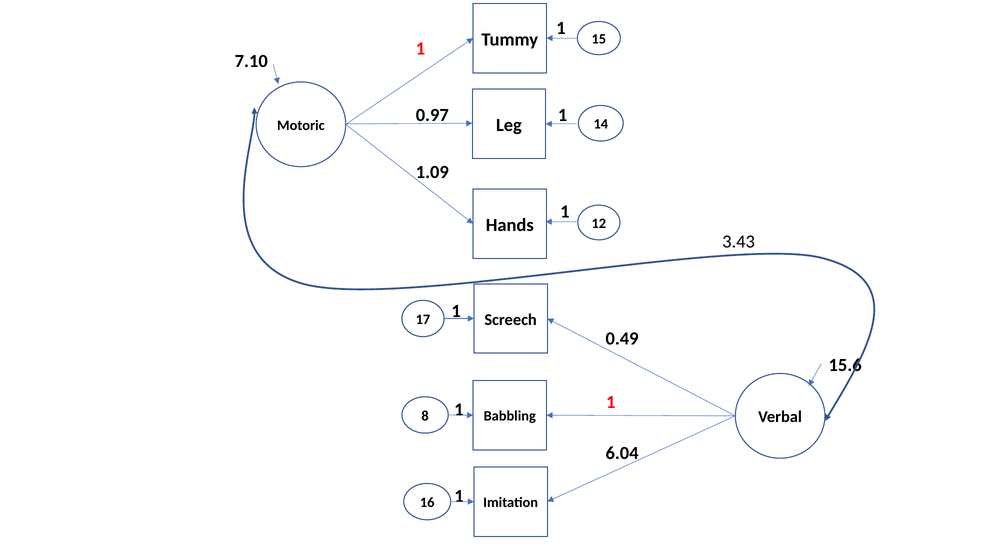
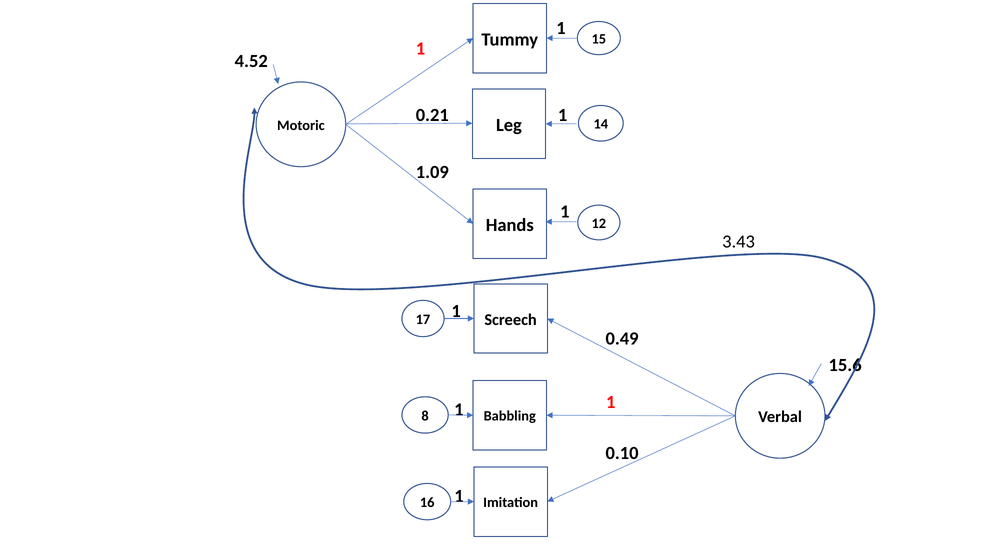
7.10: 7.10 -> 4.52 (251, 61)
0.97: 0.97 -> 0.21 (432, 115)
6.04: 6.04 -> 0.10 (622, 453)
